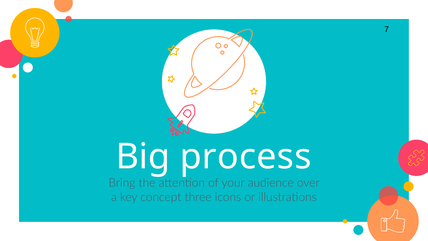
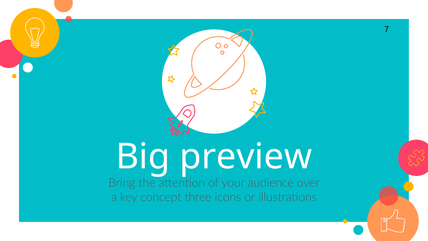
process: process -> preview (246, 156)
